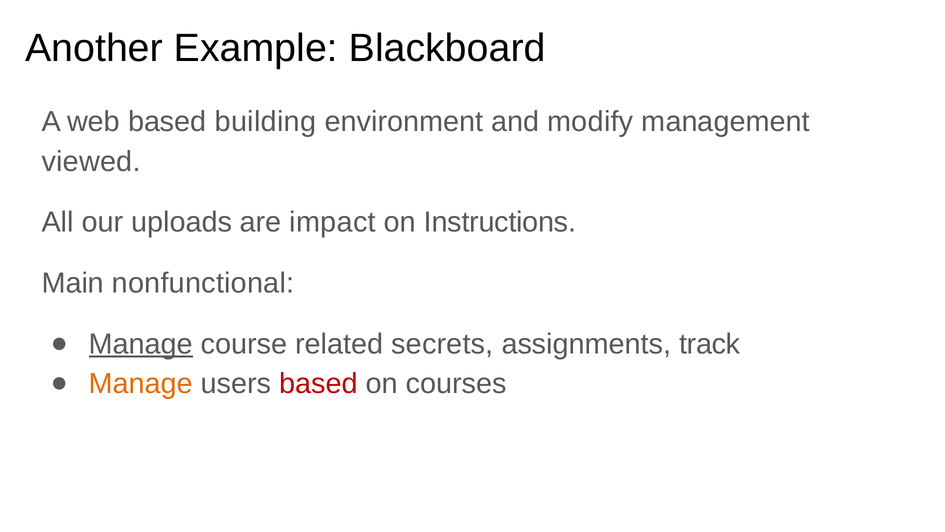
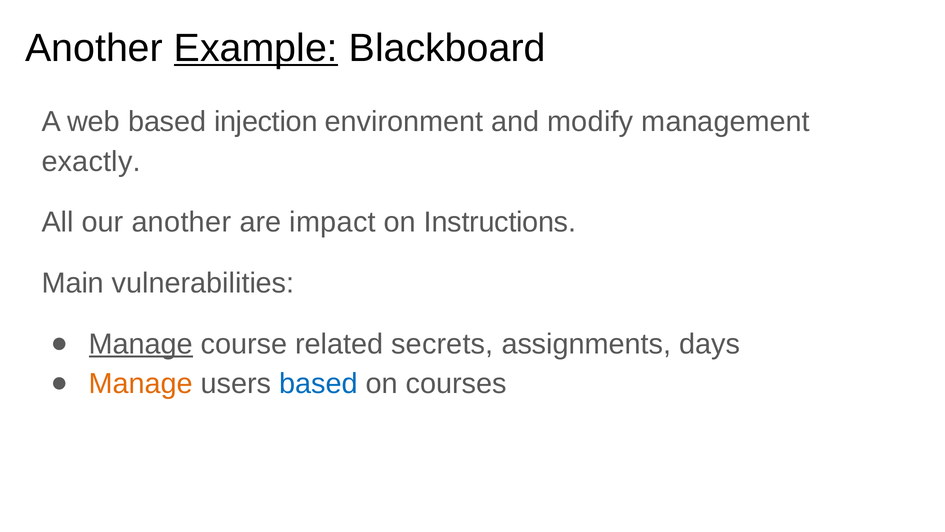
Example underline: none -> present (256, 48)
building: building -> injection (266, 122)
viewed: viewed -> exactly (91, 161)
our uploads: uploads -> another (181, 222)
nonfunctional: nonfunctional -> vulnerabilities (203, 283)
track: track -> days (710, 344)
based colour: red -> blue (318, 384)
